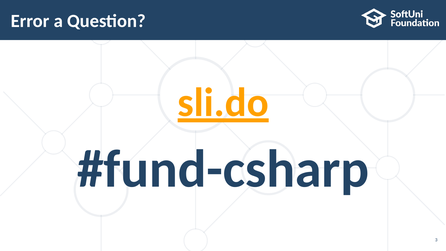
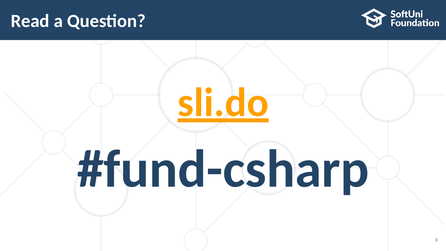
Error: Error -> Read (30, 21)
